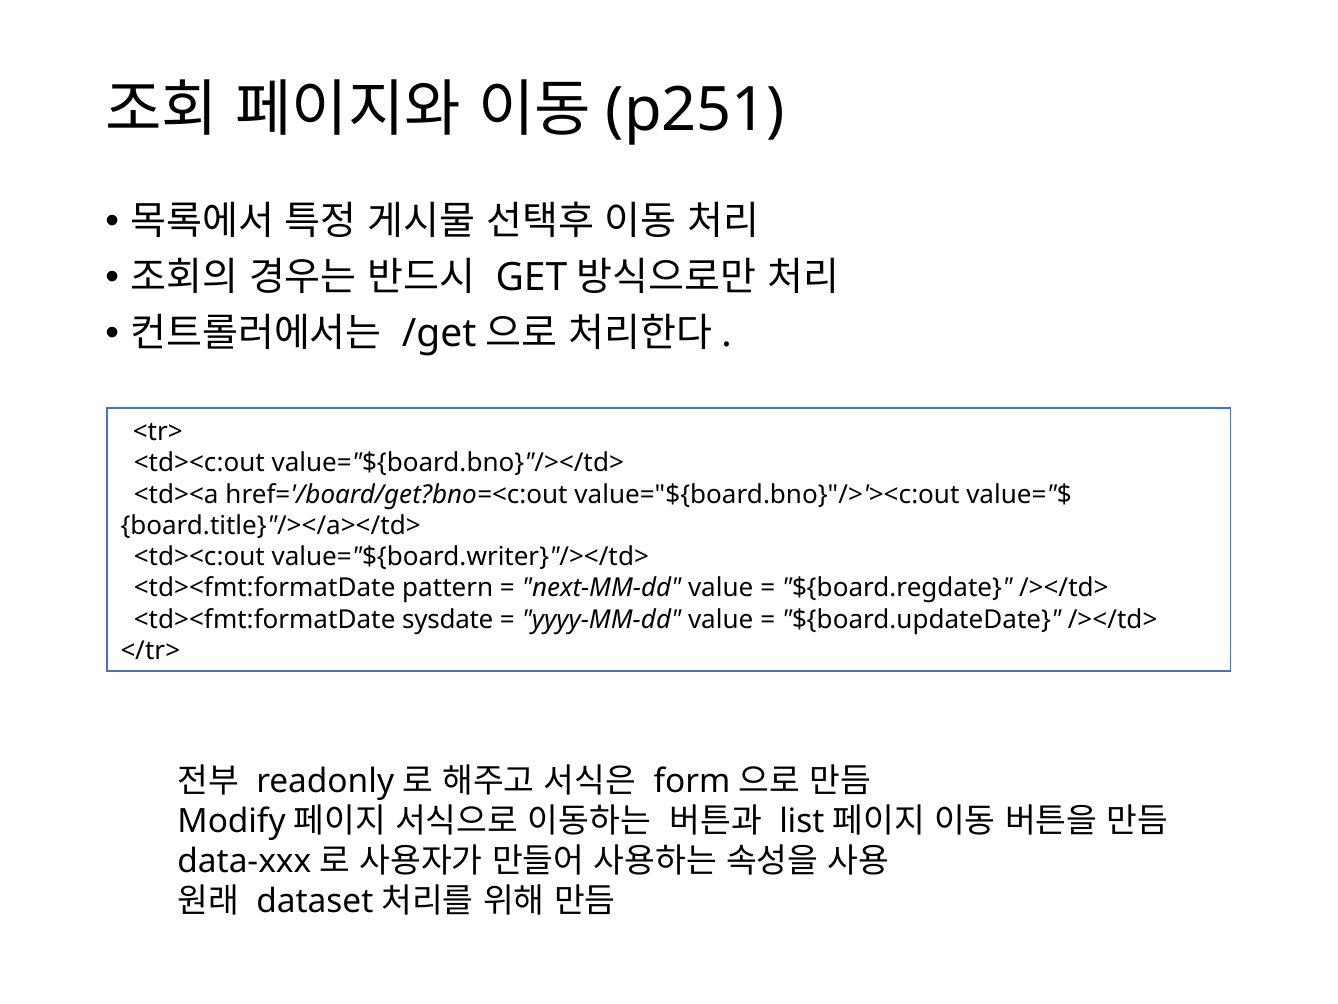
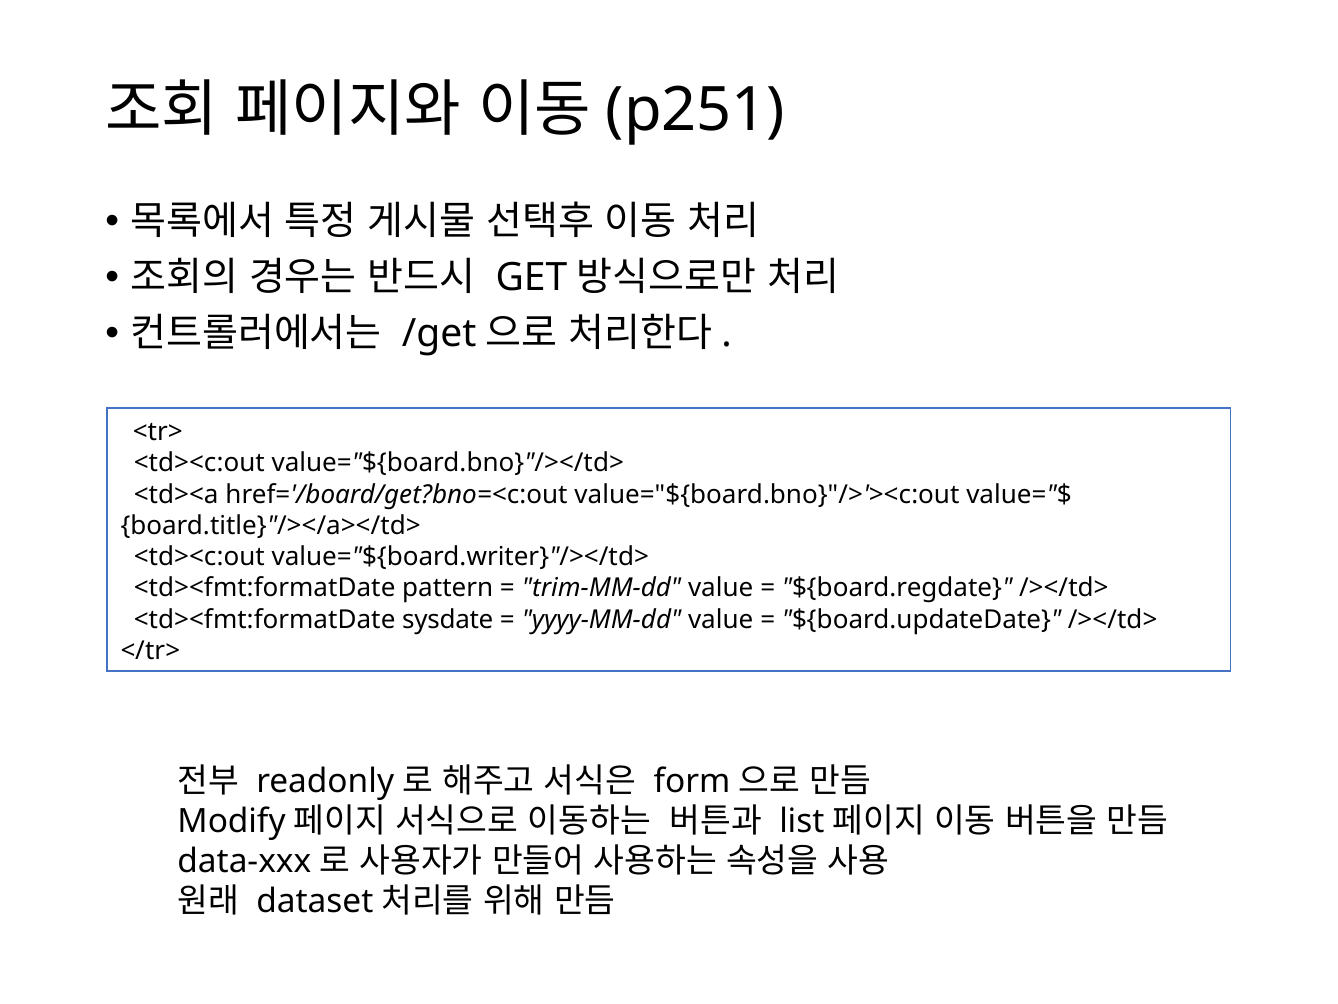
next-MM-dd: next-MM-dd -> trim-MM-dd (602, 588)
